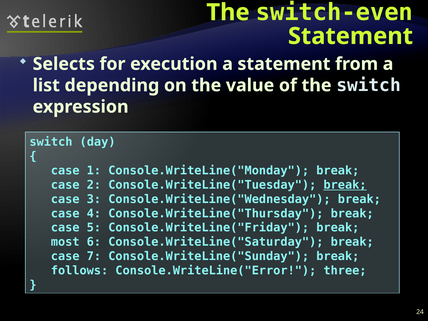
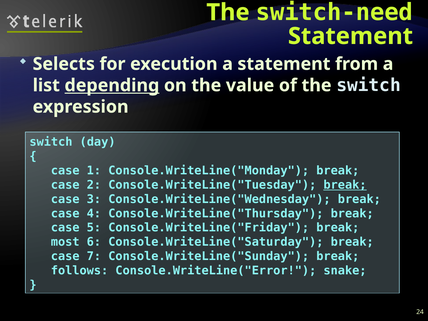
switch-even: switch-even -> switch-need (334, 12)
depending underline: none -> present (112, 85)
three: three -> snake (345, 270)
